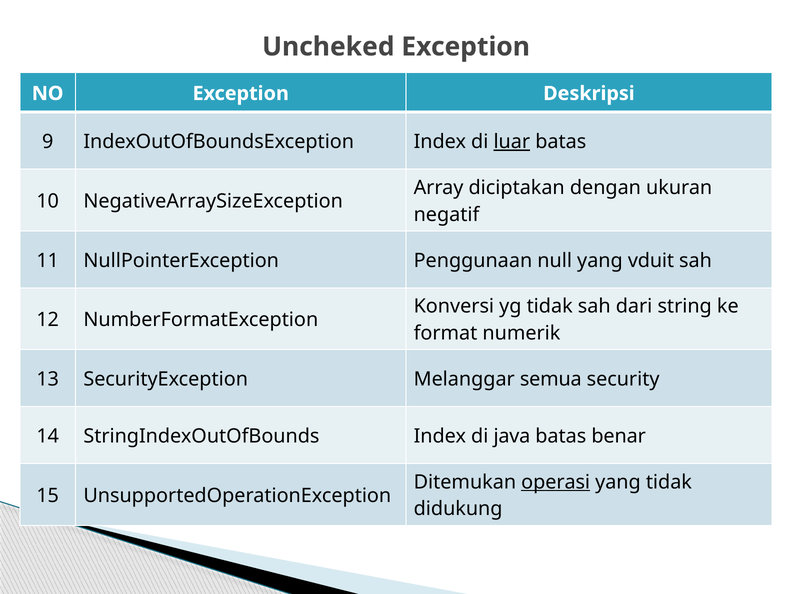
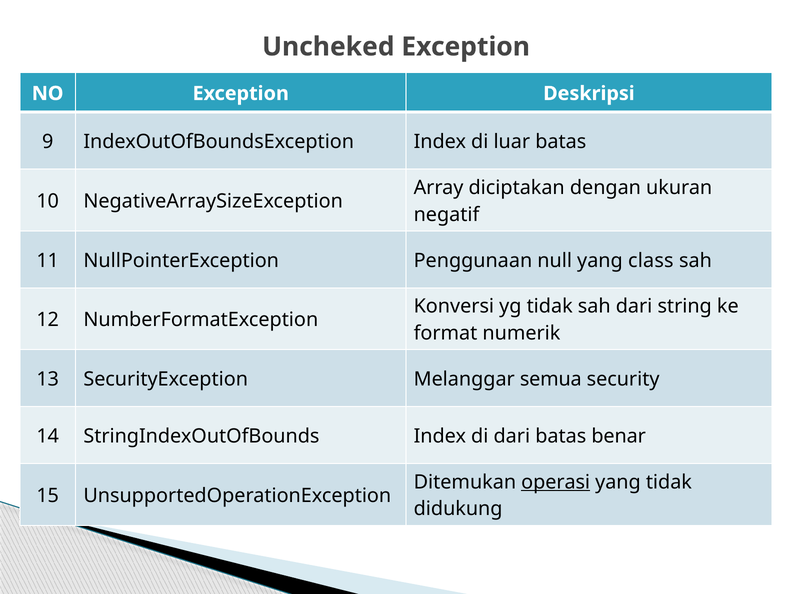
luar underline: present -> none (512, 142)
vduit: vduit -> class (651, 260)
di java: java -> dari (512, 436)
